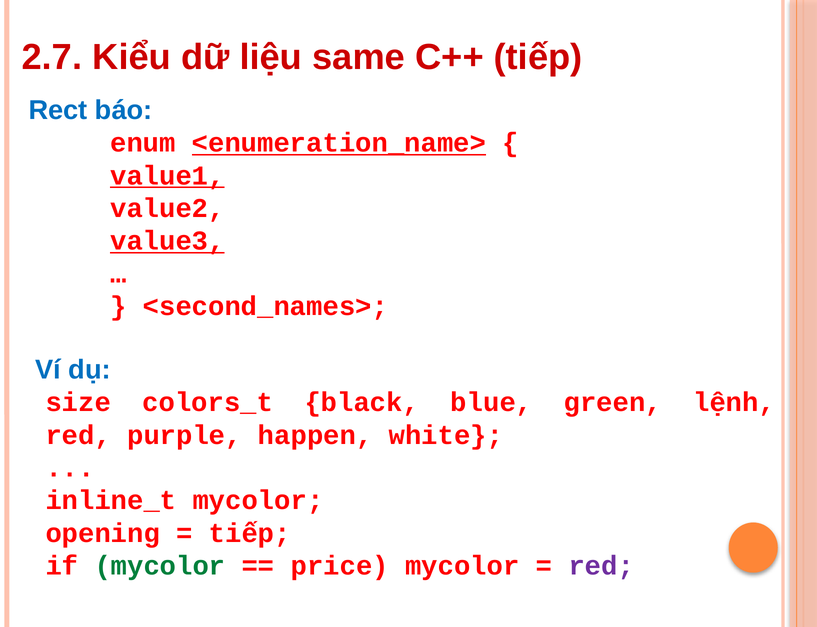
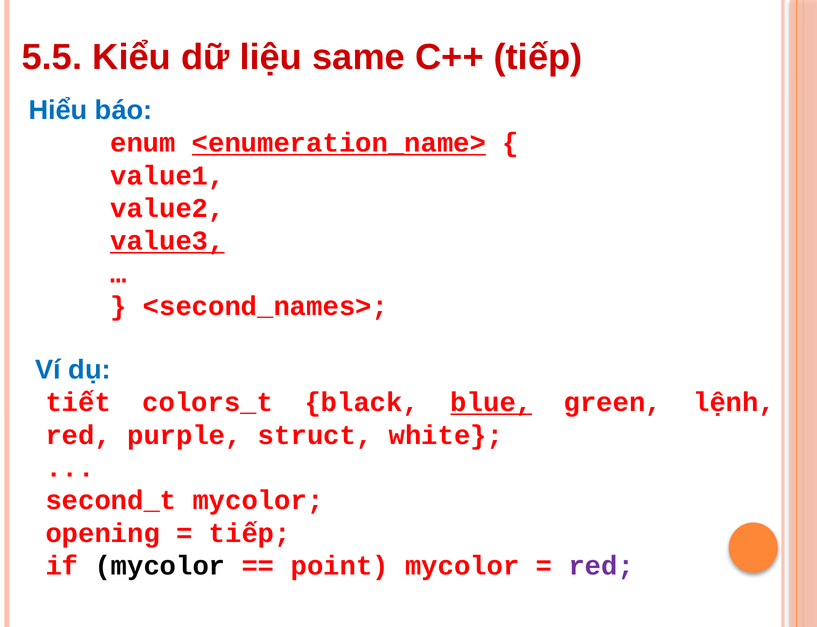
2.7: 2.7 -> 5.5 (52, 57)
Rect: Rect -> Hiểu (58, 110)
value1 underline: present -> none (167, 176)
size: size -> tiết (78, 403)
blue underline: none -> present (491, 403)
happen: happen -> struct (315, 435)
inline_t: inline_t -> second_t (111, 501)
mycolor colour: green -> black (160, 566)
price: price -> point (340, 566)
